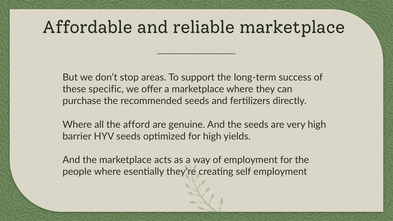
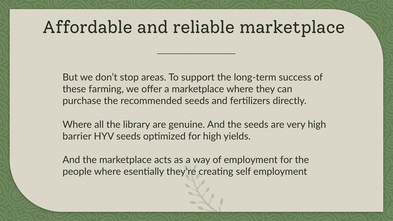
specific: specific -> farming (106, 89)
afford: afford -> library (137, 125)
